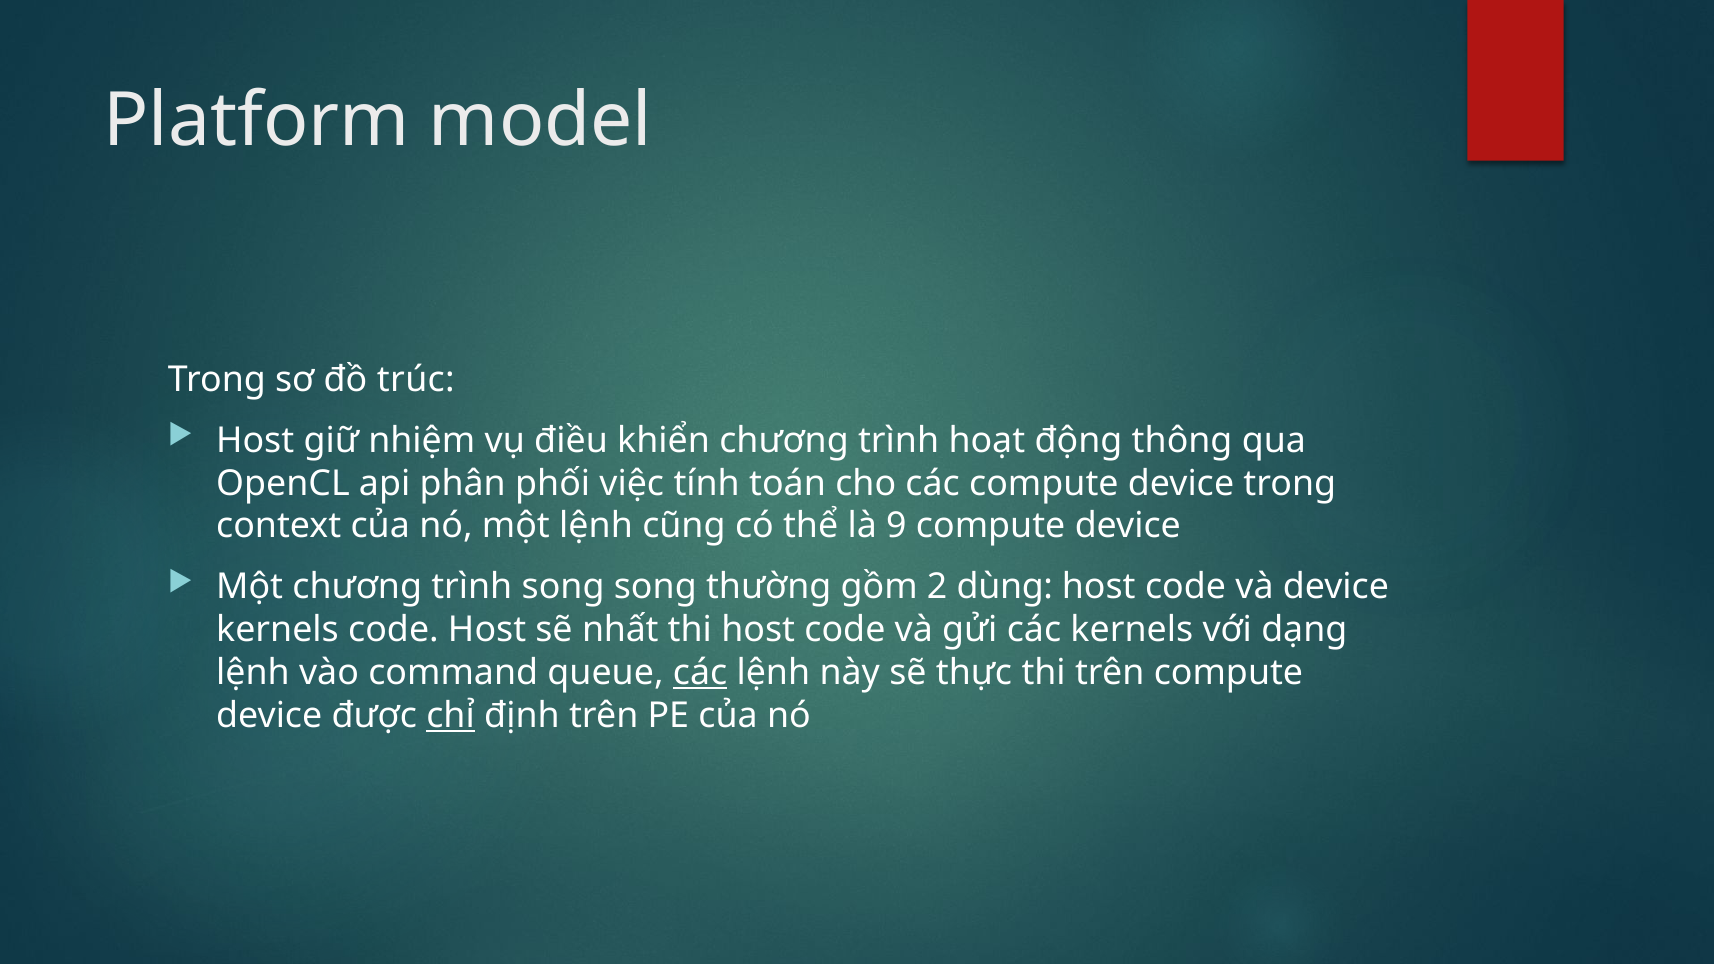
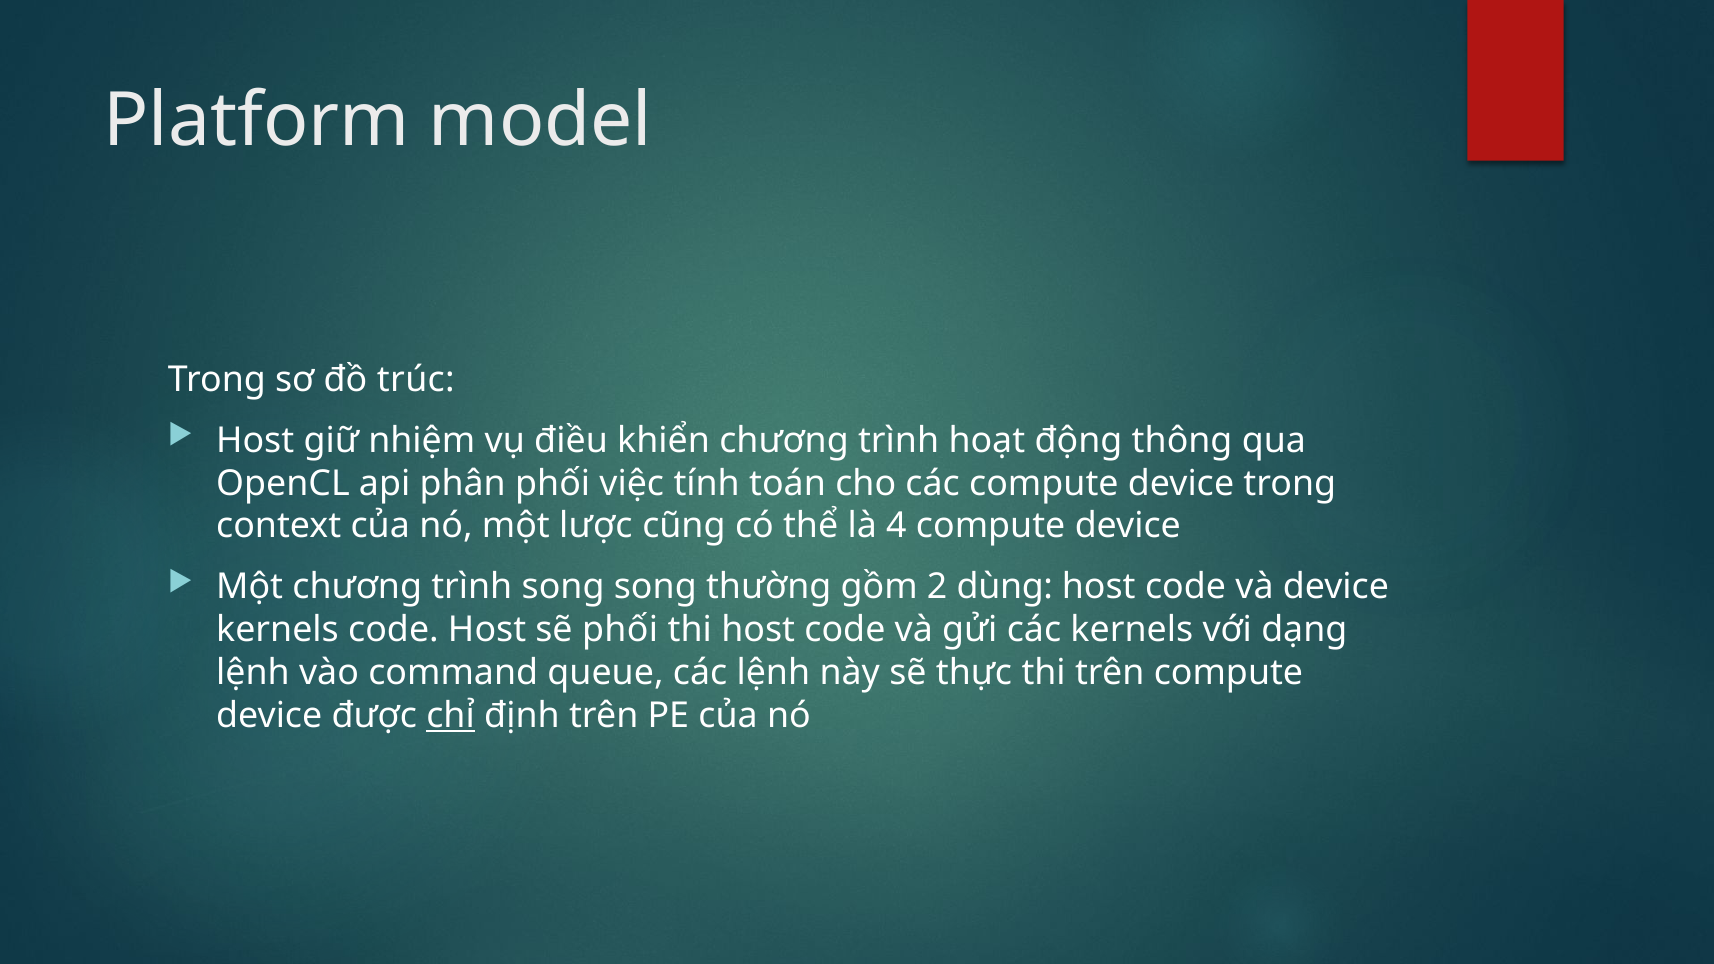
một lệnh: lệnh -> lược (596, 526)
9: 9 -> 4 (896, 526)
sẽ nhất: nhất -> phối (620, 630)
các underline: present -> none (700, 673)
